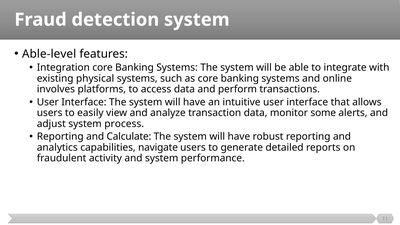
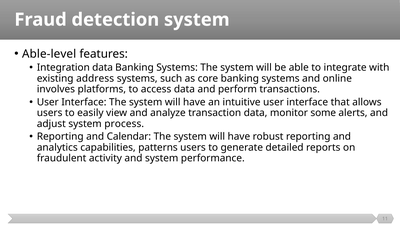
Integration core: core -> data (103, 68)
physical: physical -> address (95, 78)
Calculate: Calculate -> Calendar (129, 137)
navigate: navigate -> patterns (158, 147)
